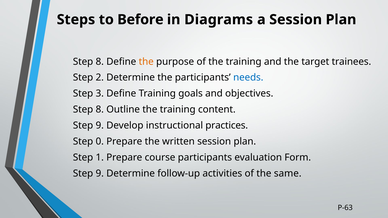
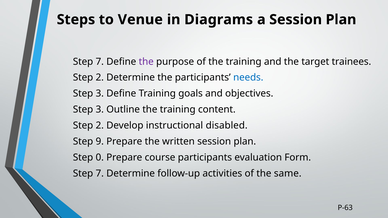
Before: Before -> Venue (140, 20)
8: 8 -> 7 (100, 62)
the colour: orange -> purple (146, 62)
8: 8 -> 3 (100, 110)
9: 9 -> 2 (100, 126)
practices: practices -> disabled (227, 126)
0: 0 -> 9 (100, 142)
1: 1 -> 0 (100, 158)
9: 9 -> 7 (100, 174)
